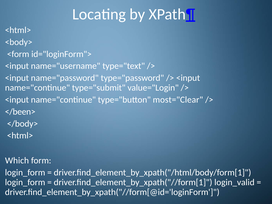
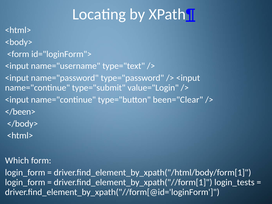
most="Clear: most="Clear -> been="Clear (178, 100)
login_valid: login_valid -> login_tests (234, 182)
